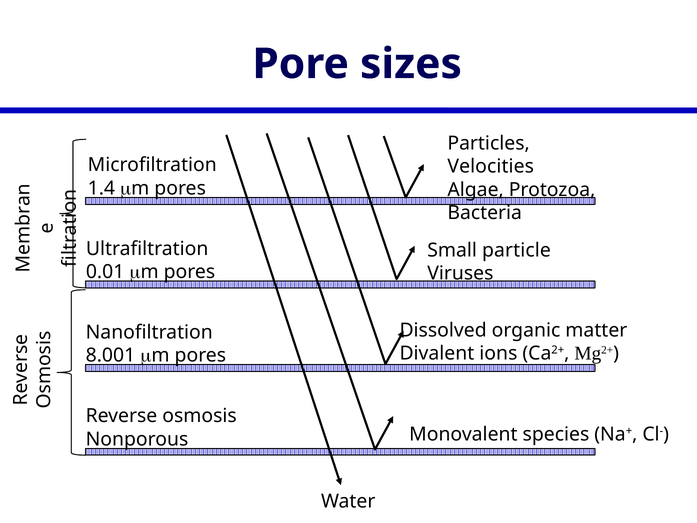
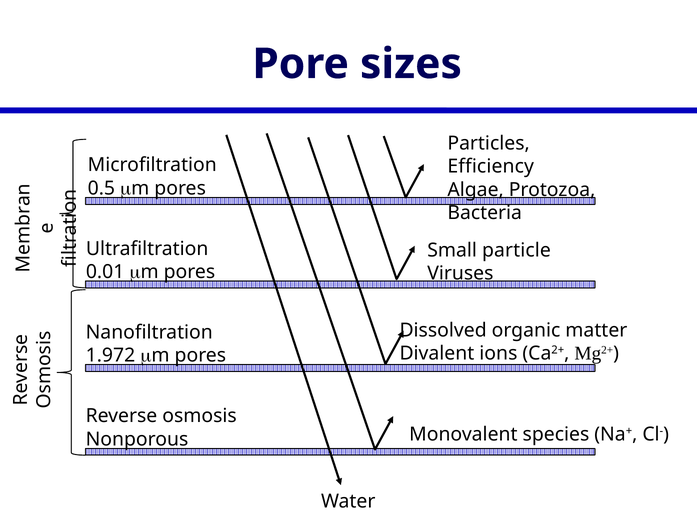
Velocities: Velocities -> Efficiency (491, 166)
1.4: 1.4 -> 0.5 (101, 188)
8.001: 8.001 -> 1.972 (110, 355)
